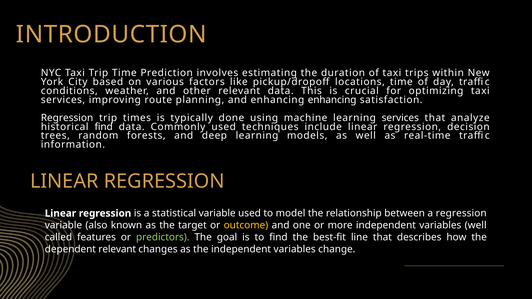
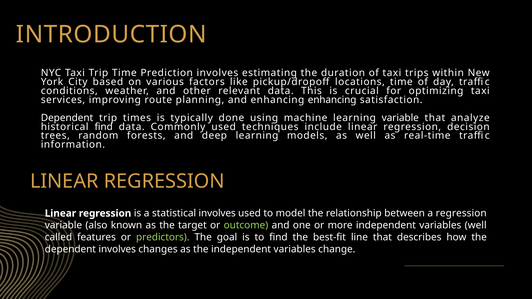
Regression: Regression -> Dependent (67, 118)
learning services: services -> variable (400, 118)
statistical variable: variable -> involves (217, 213)
outcome colour: yellow -> light green (246, 225)
dependent relevant: relevant -> involves (117, 249)
